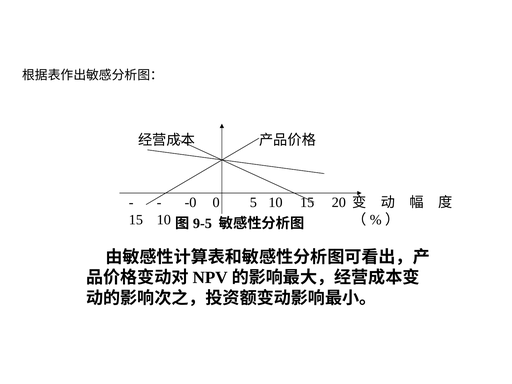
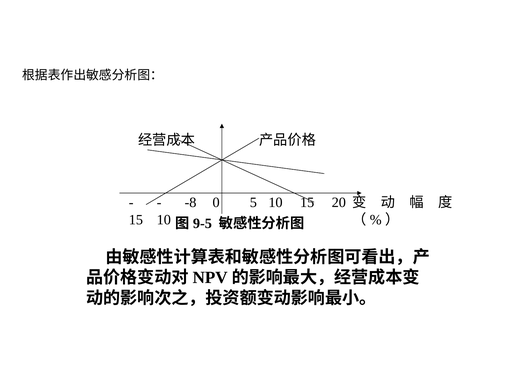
-0: -0 -> -8 (191, 203)
